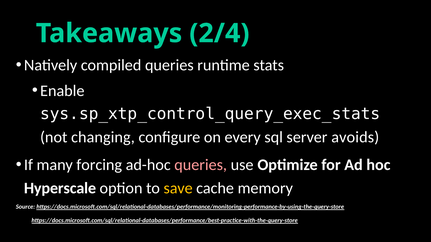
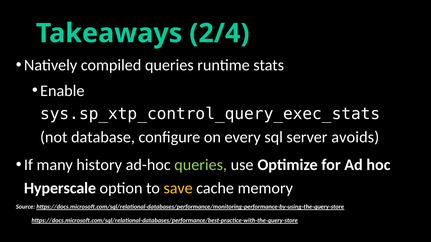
changing: changing -> database (103, 137)
forcing: forcing -> history (99, 165)
queries colour: pink -> light green (201, 165)
